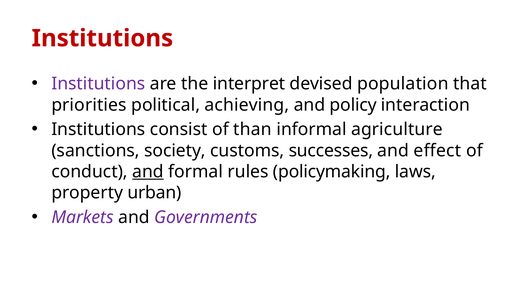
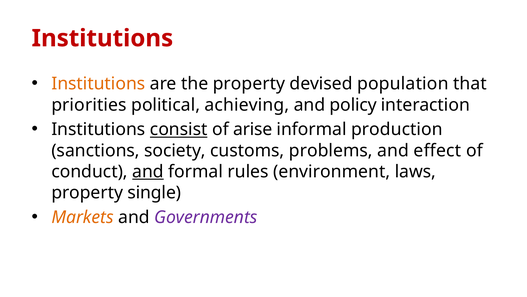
Institutions colour: purple -> orange (98, 84)
the interpret: interpret -> property (249, 84)
consist underline: none -> present (179, 129)
than: than -> arise (253, 129)
agriculture: agriculture -> production (397, 129)
successes: successes -> problems (331, 150)
policymaking: policymaking -> environment (332, 171)
urban: urban -> single (154, 192)
Markets colour: purple -> orange (83, 217)
